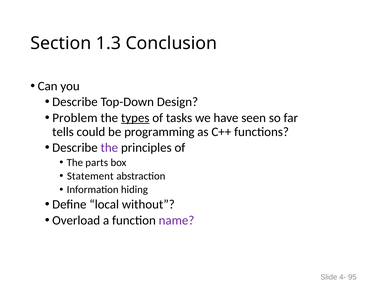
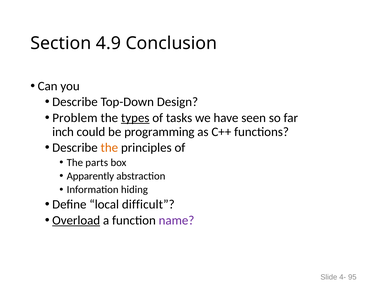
1.3: 1.3 -> 4.9 (108, 43)
tells: tells -> inch (63, 132)
the colour: purple -> orange (109, 148)
Statement: Statement -> Apparently (90, 176)
without: without -> difficult (148, 205)
Overload underline: none -> present (76, 221)
